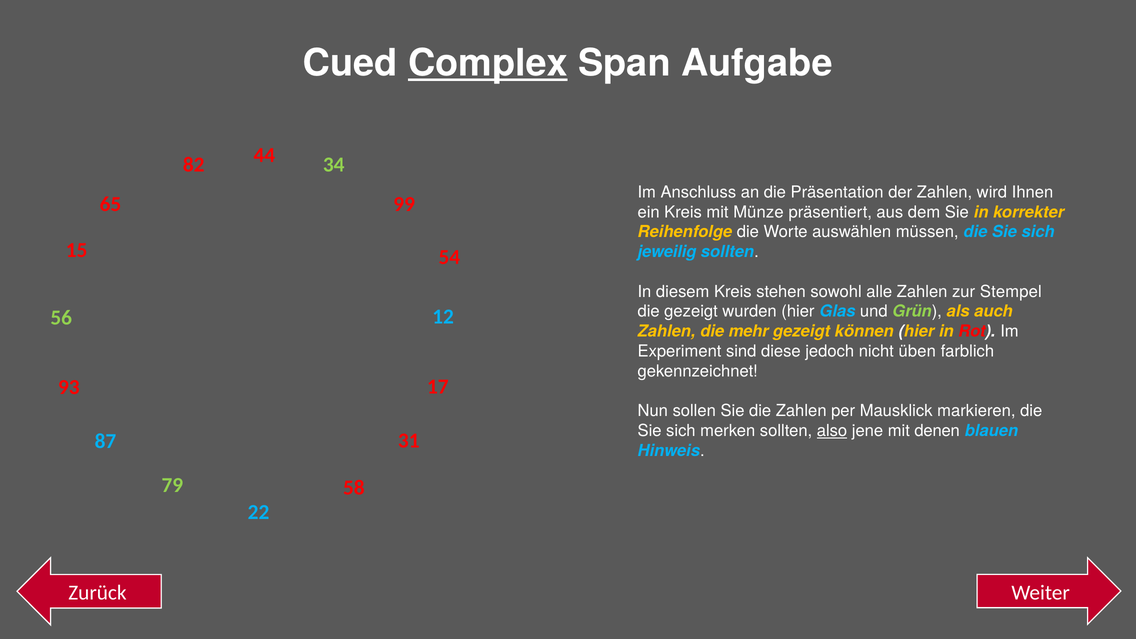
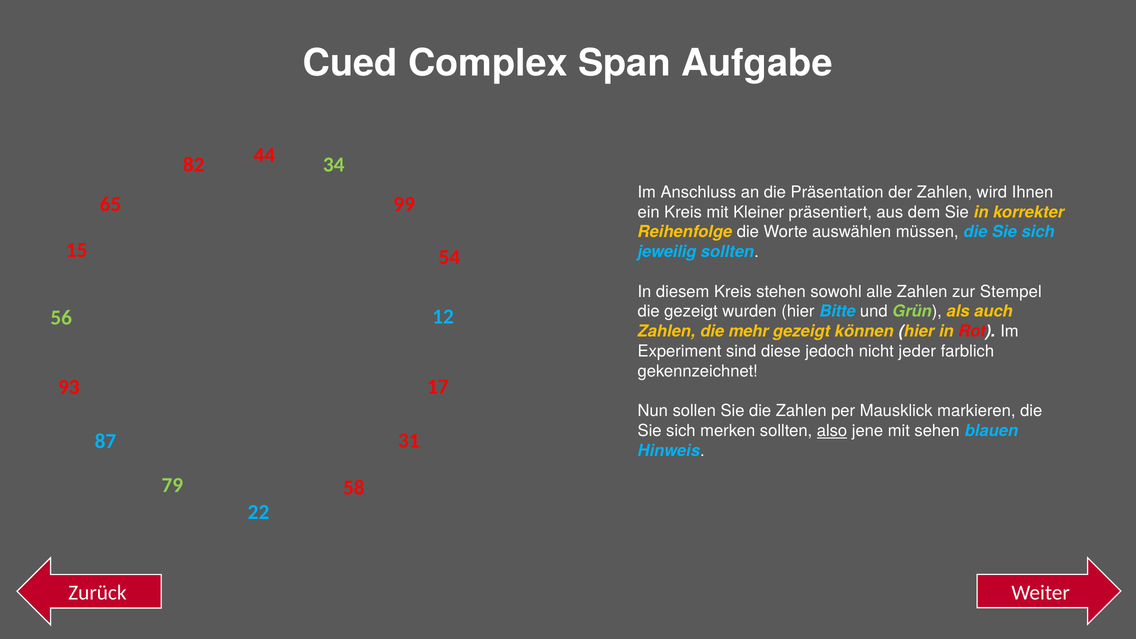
Complex underline: present -> none (488, 63)
Münze: Münze -> Kleiner (759, 212)
Glas: Glas -> Bitte (838, 312)
üben: üben -> jeder (917, 351)
denen: denen -> sehen (937, 431)
